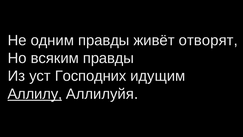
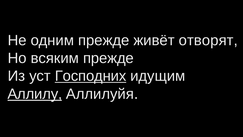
одним правды: правды -> прежде (104, 40)
всяким правды: правды -> прежде (108, 58)
Господних underline: none -> present (91, 76)
